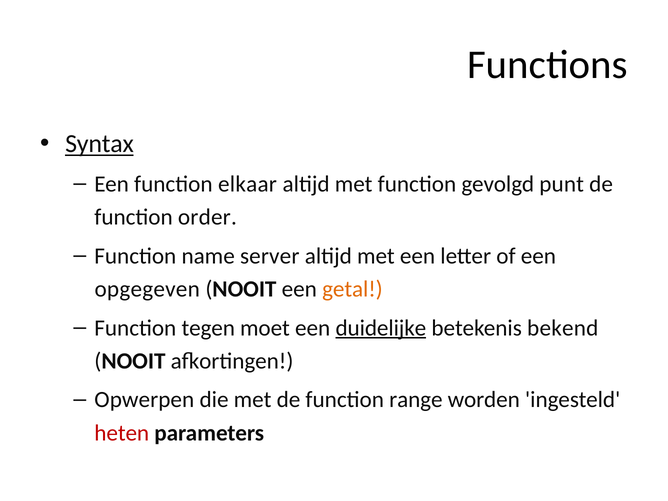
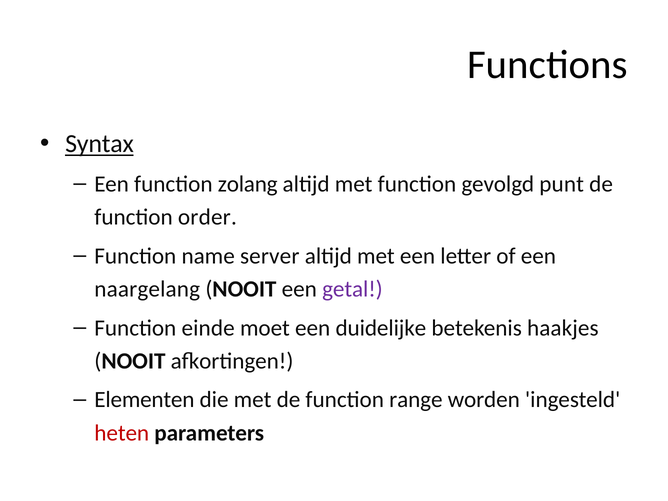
elkaar: elkaar -> zolang (248, 184)
opgegeven: opgegeven -> naargelang (147, 289)
getal colour: orange -> purple (352, 289)
tegen: tegen -> einde (208, 328)
duidelijke underline: present -> none (381, 328)
bekend: bekend -> haakjes (563, 328)
Opwerpen: Opwerpen -> Elementen (144, 400)
